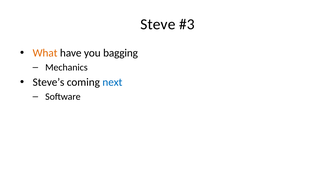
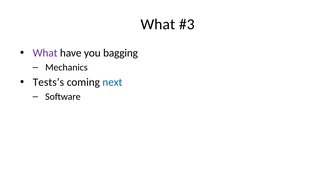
Steve: Steve -> What (158, 24)
What colour: orange -> purple (45, 53)
Steve’s: Steve’s -> Tests’s (48, 82)
